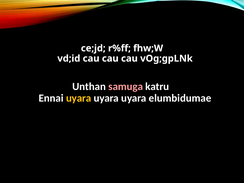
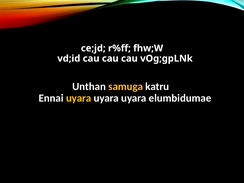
samuga colour: pink -> yellow (126, 86)
